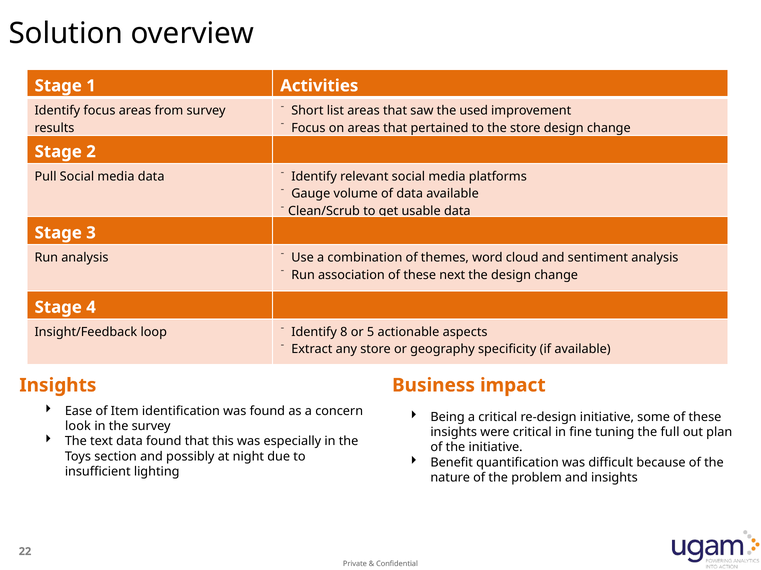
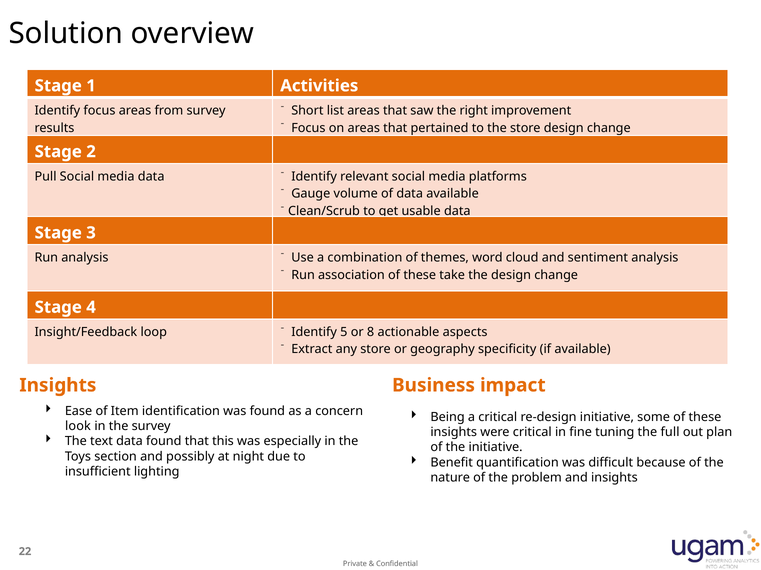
used: used -> right (474, 111)
next: next -> take (452, 275)
8: 8 -> 5 (344, 333)
5: 5 -> 8 (371, 333)
